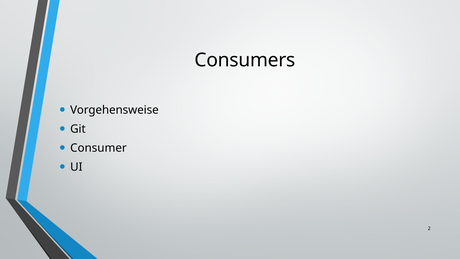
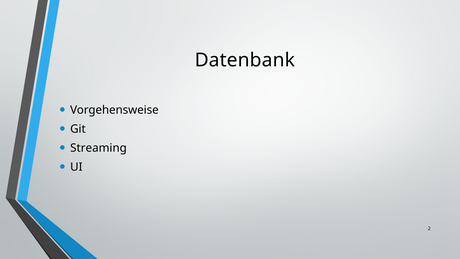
Consumers: Consumers -> Datenbank (245, 60)
Consumer: Consumer -> Streaming (98, 148)
